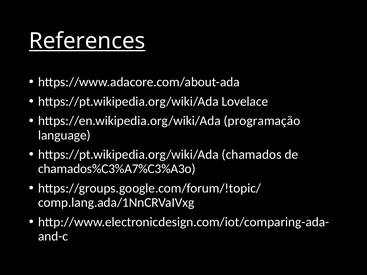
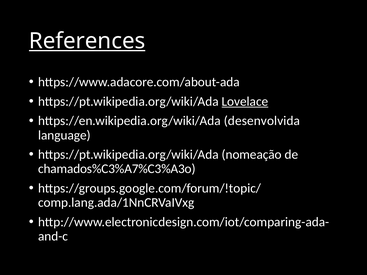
Lovelace underline: none -> present (245, 102)
programação: programação -> desenvolvida (262, 121)
chamados: chamados -> nomeação (252, 155)
